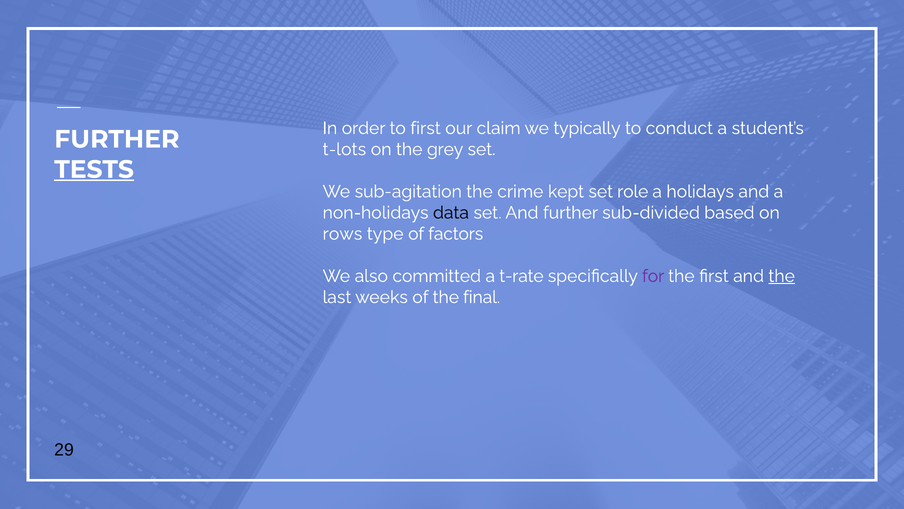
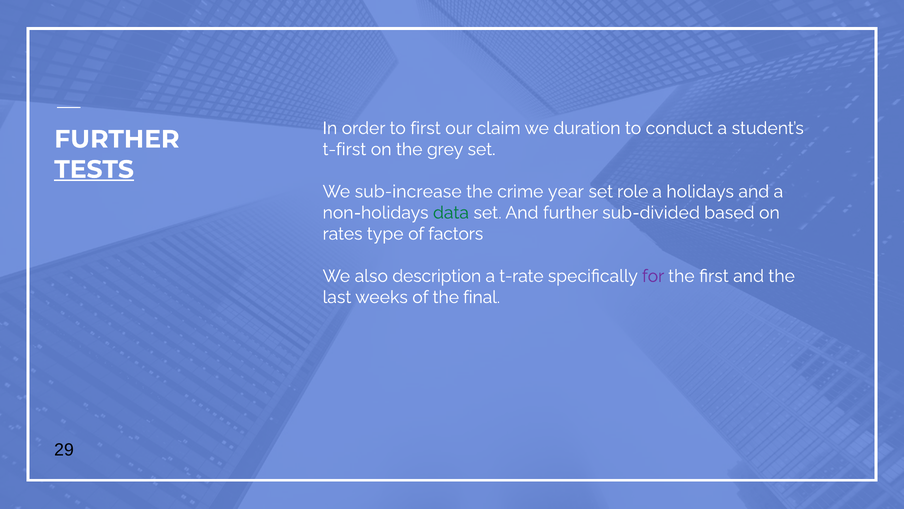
typically: typically -> duration (587, 128)
t-lots: t-lots -> t-first (344, 149)
sub-agitation: sub-agitation -> sub-increase (408, 191)
kept: kept -> year (566, 191)
data colour: black -> green (451, 213)
rows: rows -> rates (343, 234)
committed: committed -> description (437, 276)
the underline: present -> none (782, 276)
